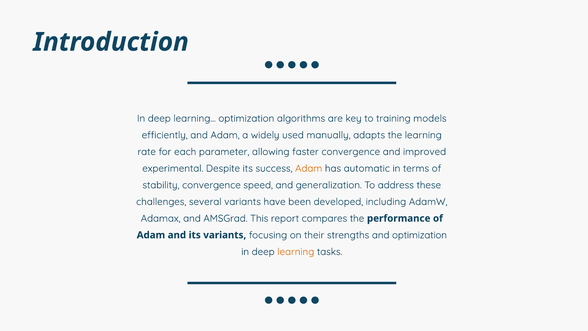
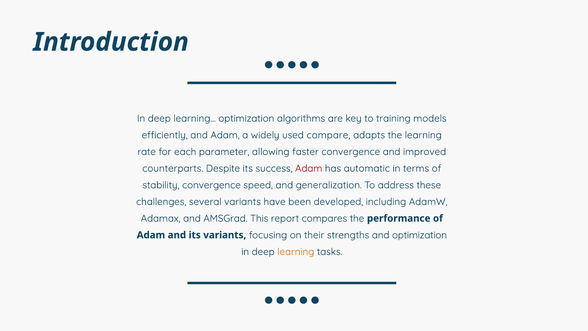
manually: manually -> compare (328, 135)
experimental: experimental -> counterparts (173, 168)
Adam colour: orange -> red (309, 168)
